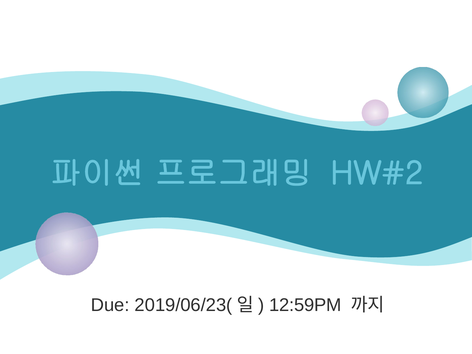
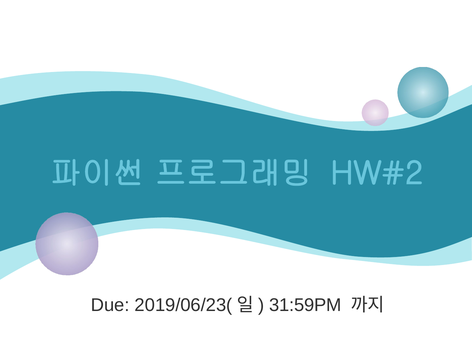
12:59PM: 12:59PM -> 31:59PM (305, 305)
